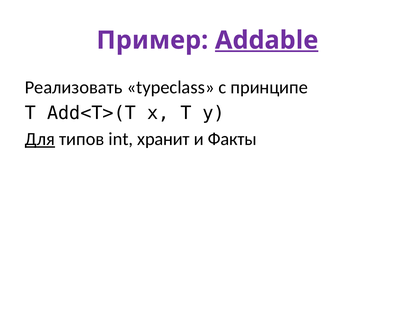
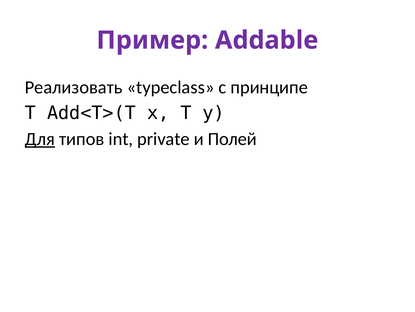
Addable underline: present -> none (267, 40)
хранит: хранит -> private (163, 139)
Факты: Факты -> Полей (232, 139)
